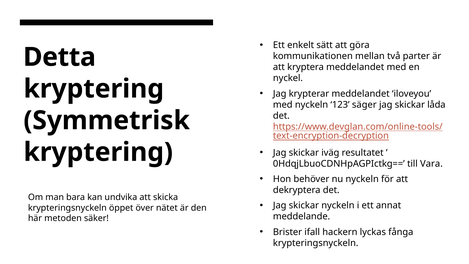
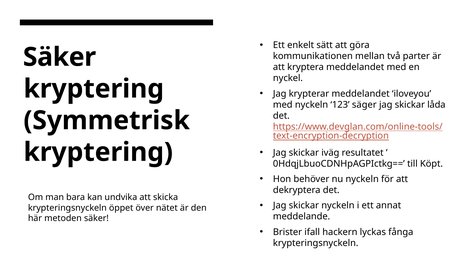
Detta: Detta -> Säker (60, 57)
Vara: Vara -> Köpt (432, 164)
